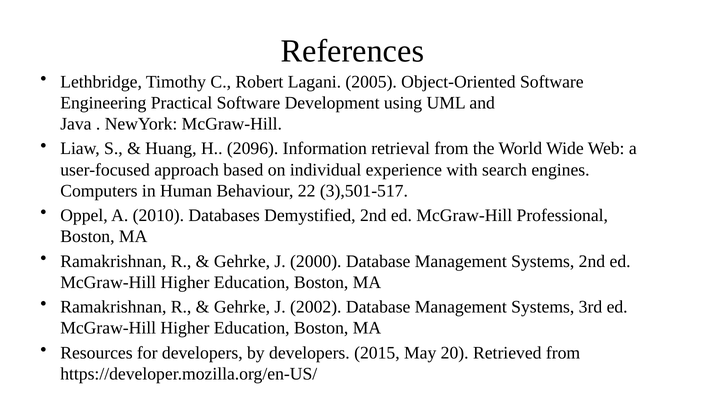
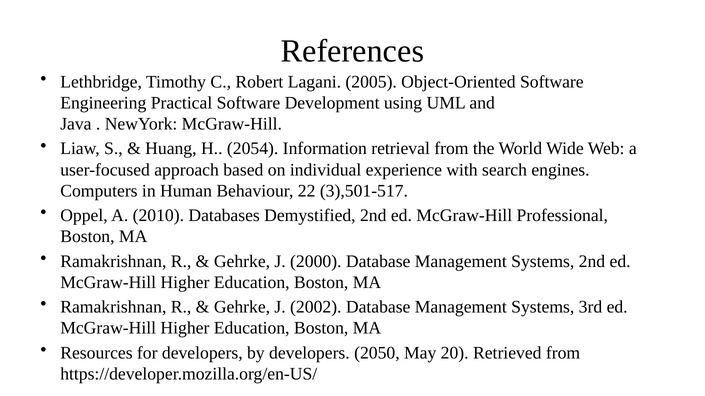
2096: 2096 -> 2054 (253, 149)
2015: 2015 -> 2050 (377, 353)
